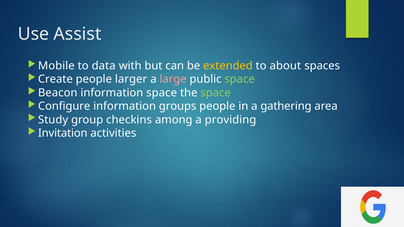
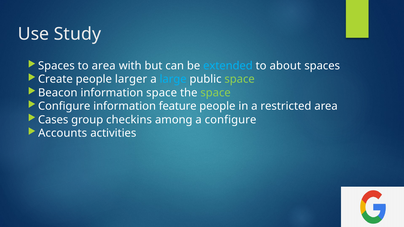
Assist: Assist -> Study (77, 34)
Mobile: Mobile -> Spaces (56, 66)
to data: data -> area (104, 66)
extended colour: yellow -> light blue (228, 66)
large colour: pink -> light blue (173, 79)
groups: groups -> feature (178, 106)
gathering: gathering -> restricted (286, 106)
Study: Study -> Cases (53, 120)
a providing: providing -> configure (231, 120)
Invitation: Invitation -> Accounts (63, 133)
